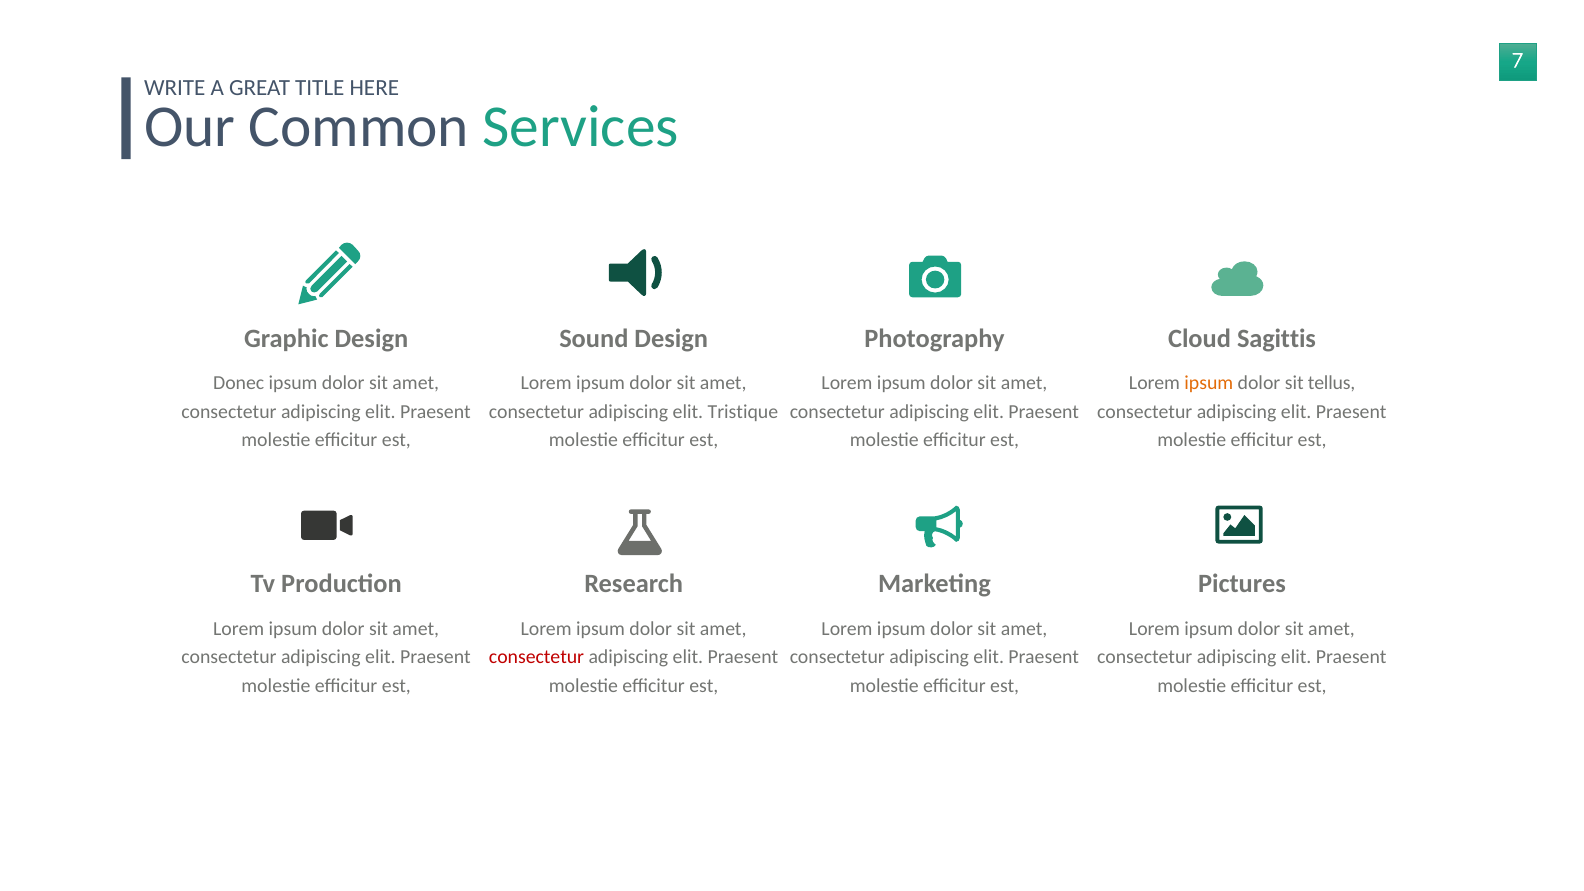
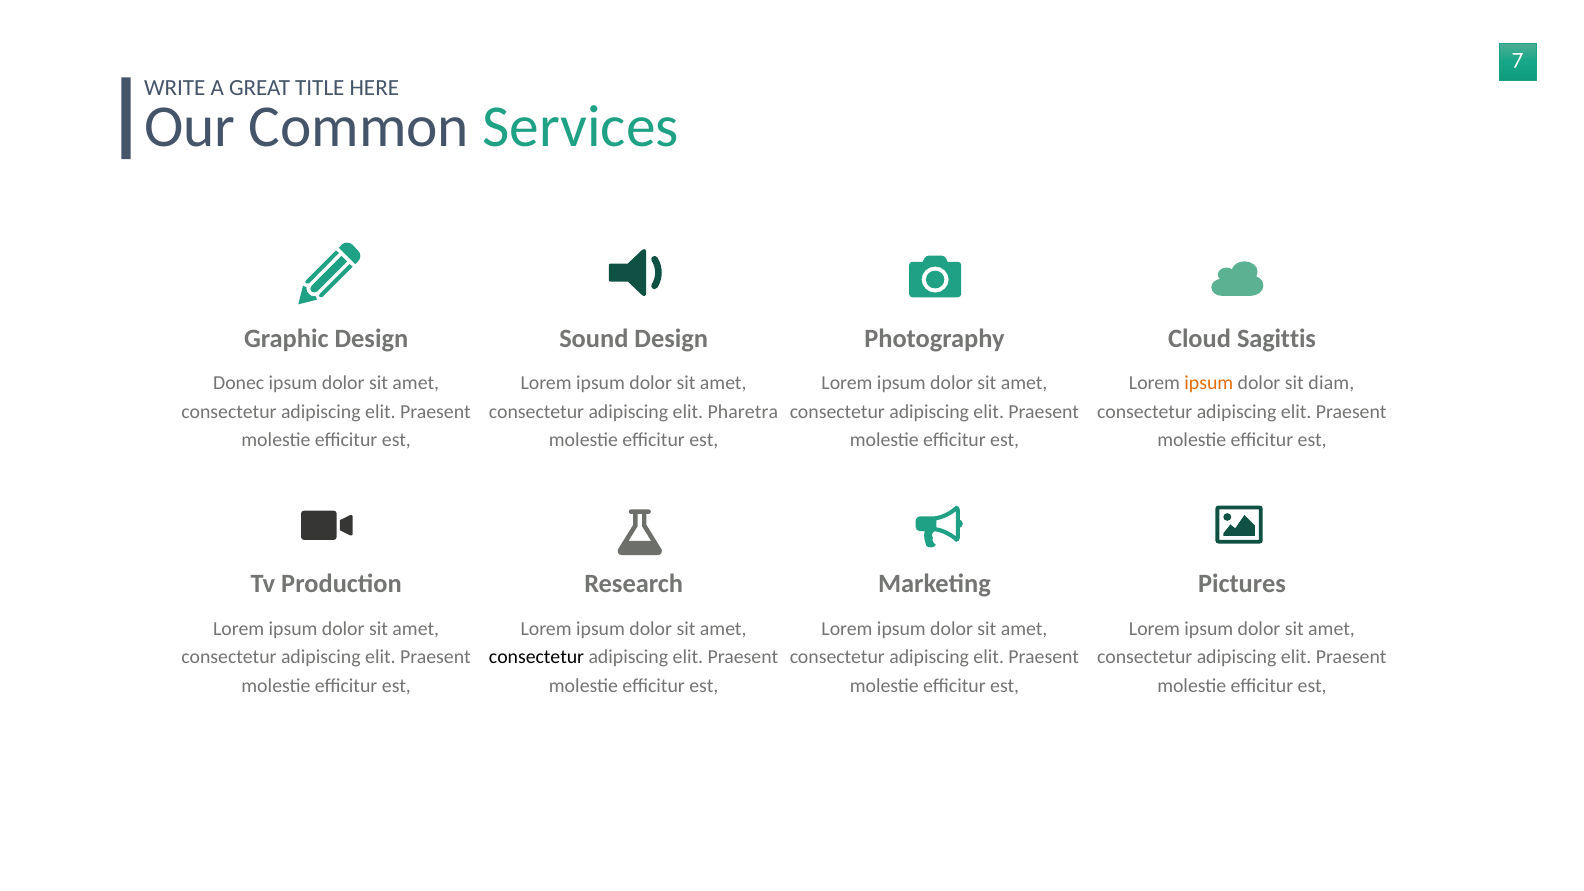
tellus: tellus -> diam (1331, 383)
Tristique: Tristique -> Pharetra (743, 412)
consectetur colour: red -> black (537, 657)
